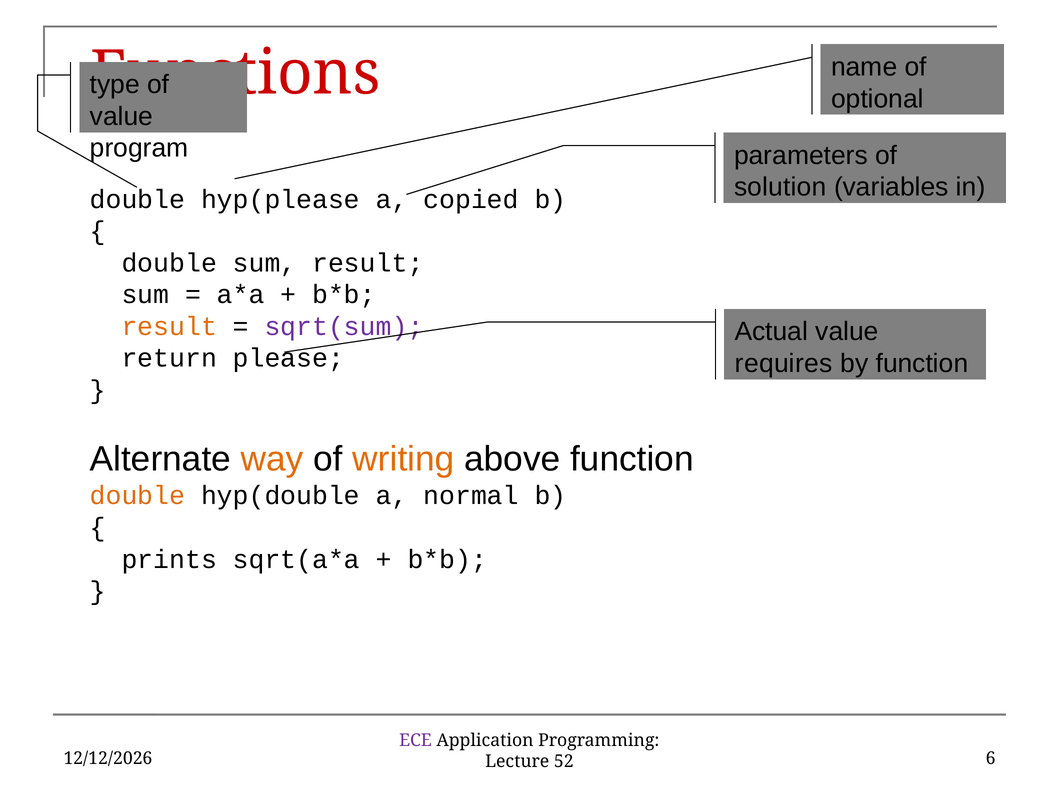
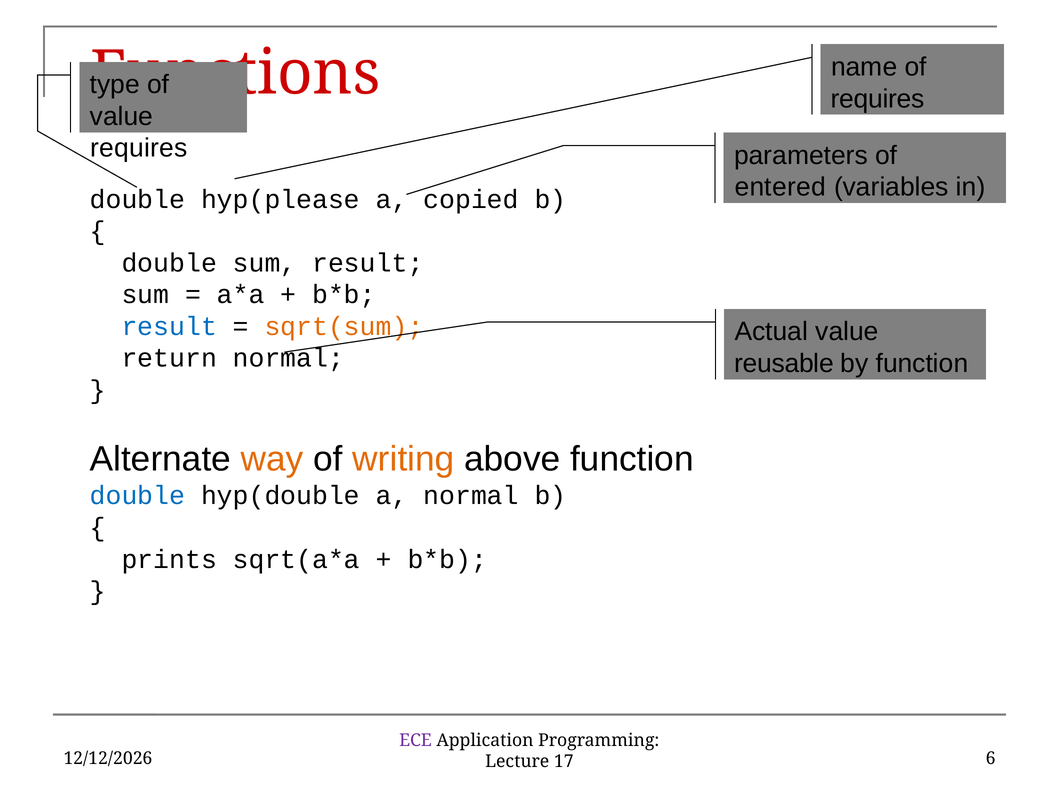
optional: optional -> requires (878, 99)
program: program -> requires (139, 148)
solution: solution -> entered (780, 187)
result colour: orange -> blue (169, 326)
sqrt(sum colour: purple -> orange (344, 326)
return please: please -> normal (288, 358)
requires: requires -> reusable (784, 364)
double colour: orange -> blue (137, 496)
52: 52 -> 17 (564, 762)
